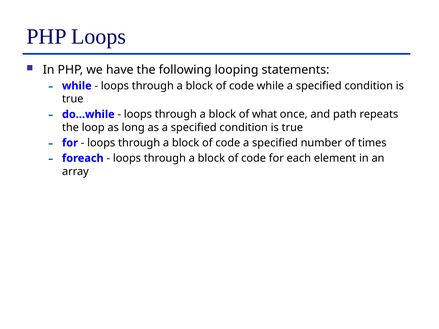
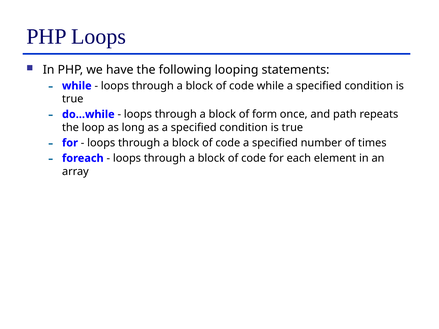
what: what -> form (265, 114)
